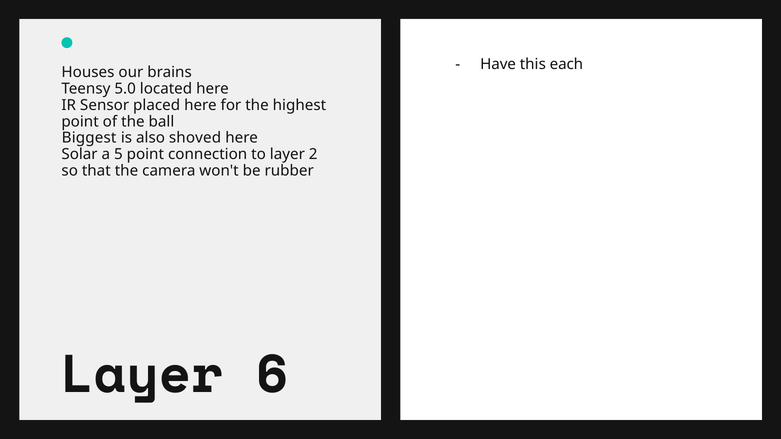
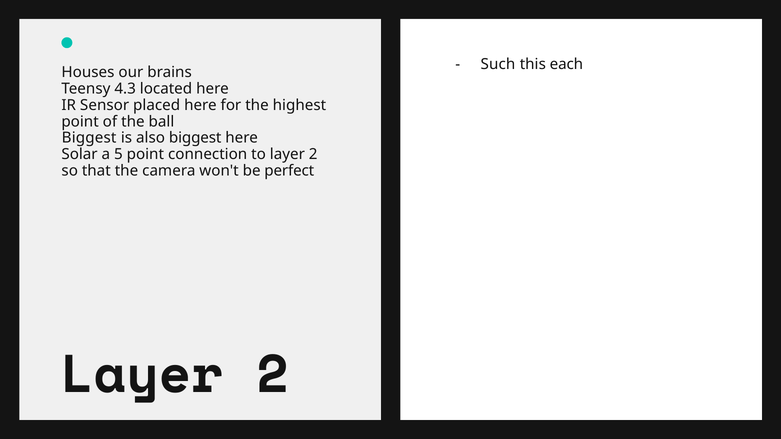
Have: Have -> Such (498, 64)
5.0: 5.0 -> 4.3 (125, 89)
also shoved: shoved -> biggest (195, 138)
rubber: rubber -> perfect (289, 171)
6: 6 -> 2 (273, 375)
